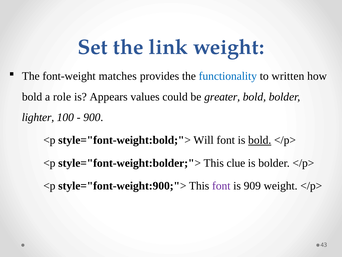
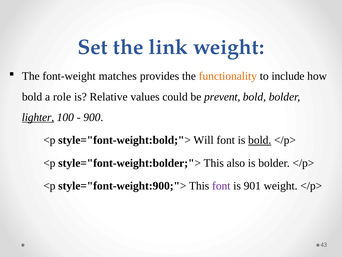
functionality colour: blue -> orange (228, 76)
written: written -> include (288, 76)
Appears: Appears -> Relative (109, 97)
greater: greater -> prevent (222, 97)
lighter underline: none -> present (38, 117)
clue: clue -> also (236, 163)
909: 909 -> 901 (252, 185)
